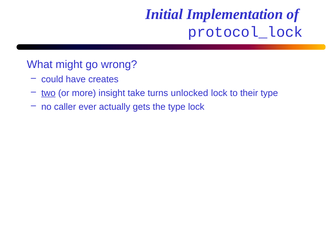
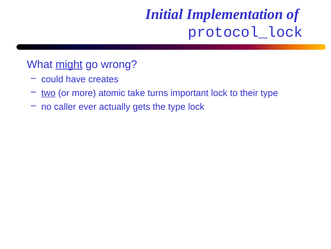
might underline: none -> present (69, 64)
insight: insight -> atomic (112, 93)
unlocked: unlocked -> important (190, 93)
